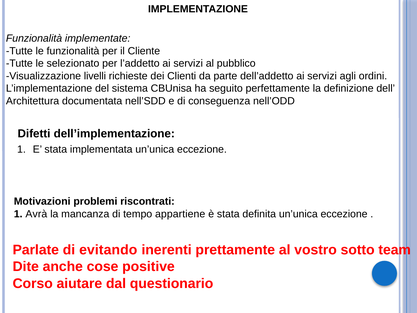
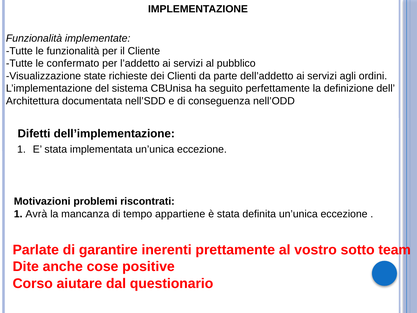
selezionato: selezionato -> confermato (73, 63)
livelli: livelli -> state (95, 76)
evitando: evitando -> garantire (108, 250)
